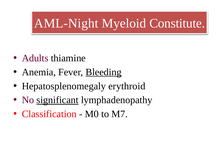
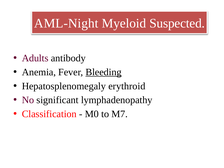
Constitute: Constitute -> Suspected (177, 23)
thiamine: thiamine -> antibody (68, 58)
significant underline: present -> none (57, 100)
